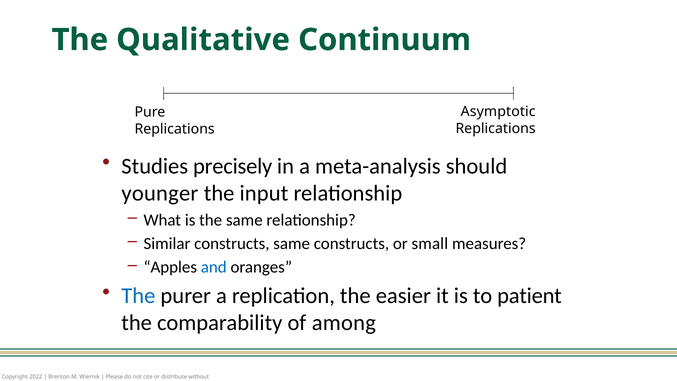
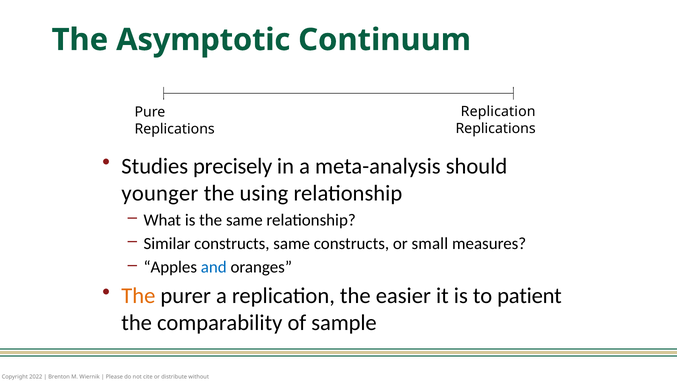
Qualitative: Qualitative -> Asymptotic (203, 40)
Asymptotic: Asymptotic -> Replication (498, 112)
input: input -> using (264, 193)
The colour: blue -> orange (138, 296)
among: among -> sample (344, 323)
